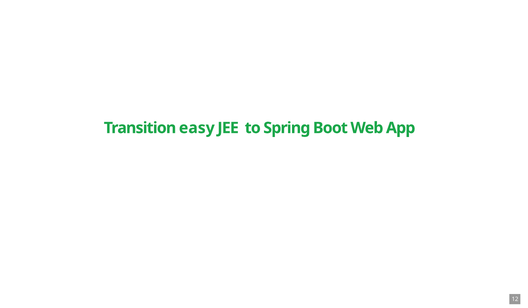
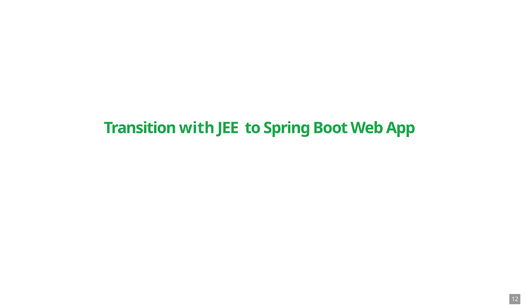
easy: easy -> with (197, 128)
